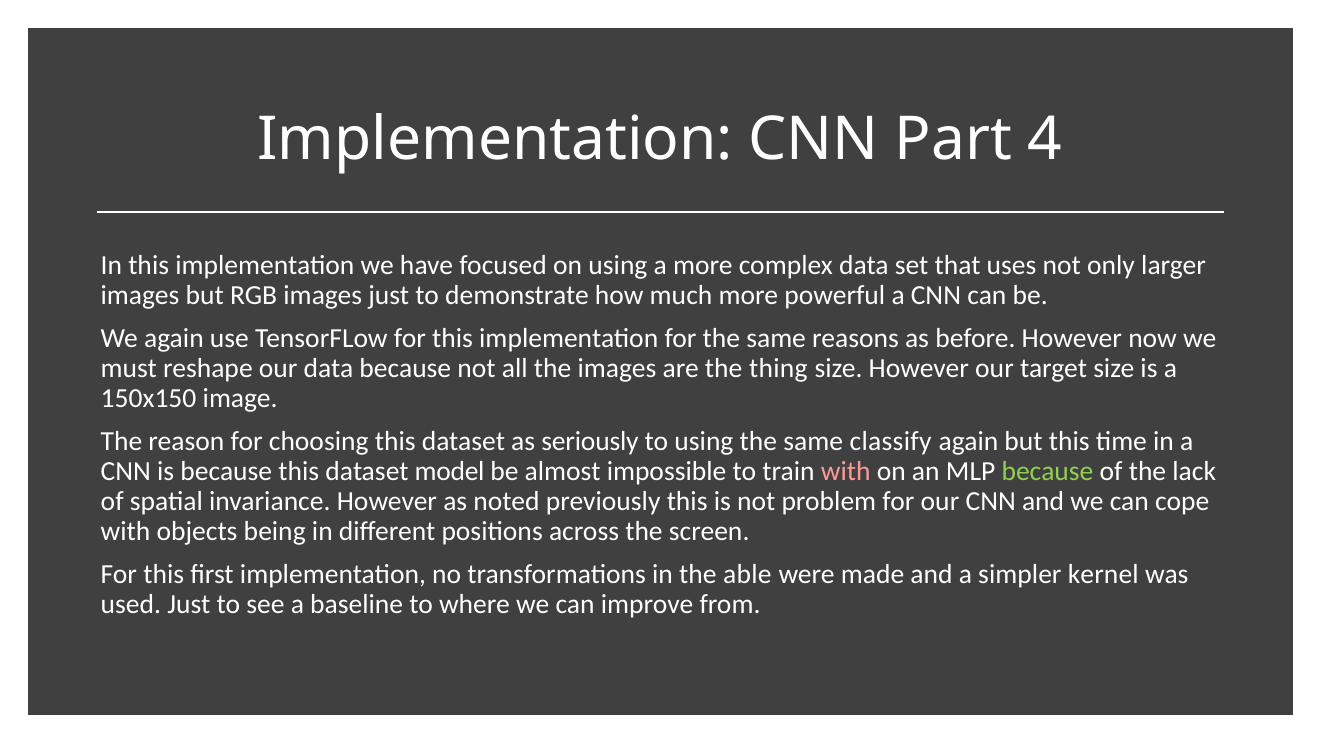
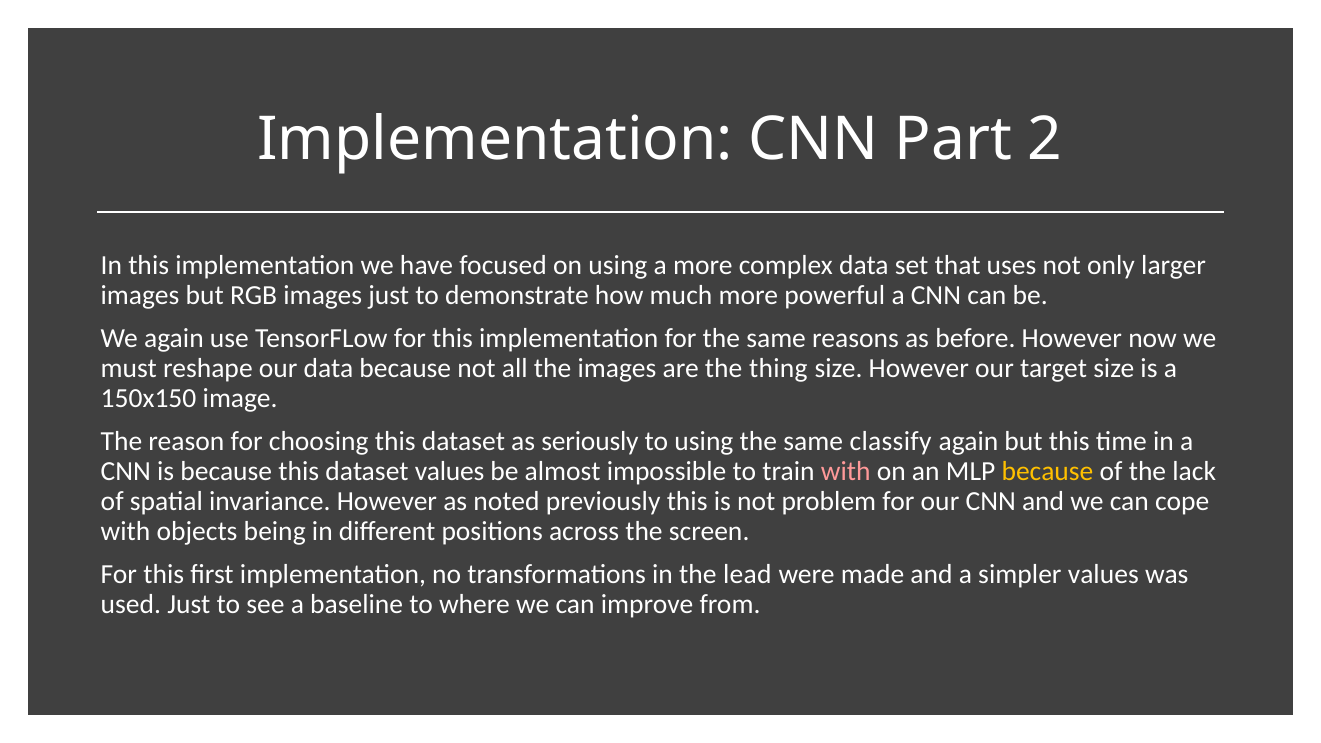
4: 4 -> 2 (1045, 140)
dataset model: model -> values (450, 472)
because colour: light green -> yellow (1047, 472)
able: able -> lead (747, 575)
simpler kernel: kernel -> values (1103, 575)
